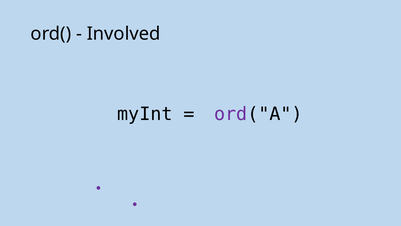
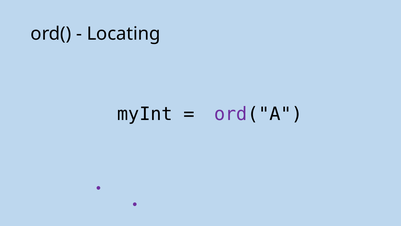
Involved: Involved -> Locating (124, 34)
